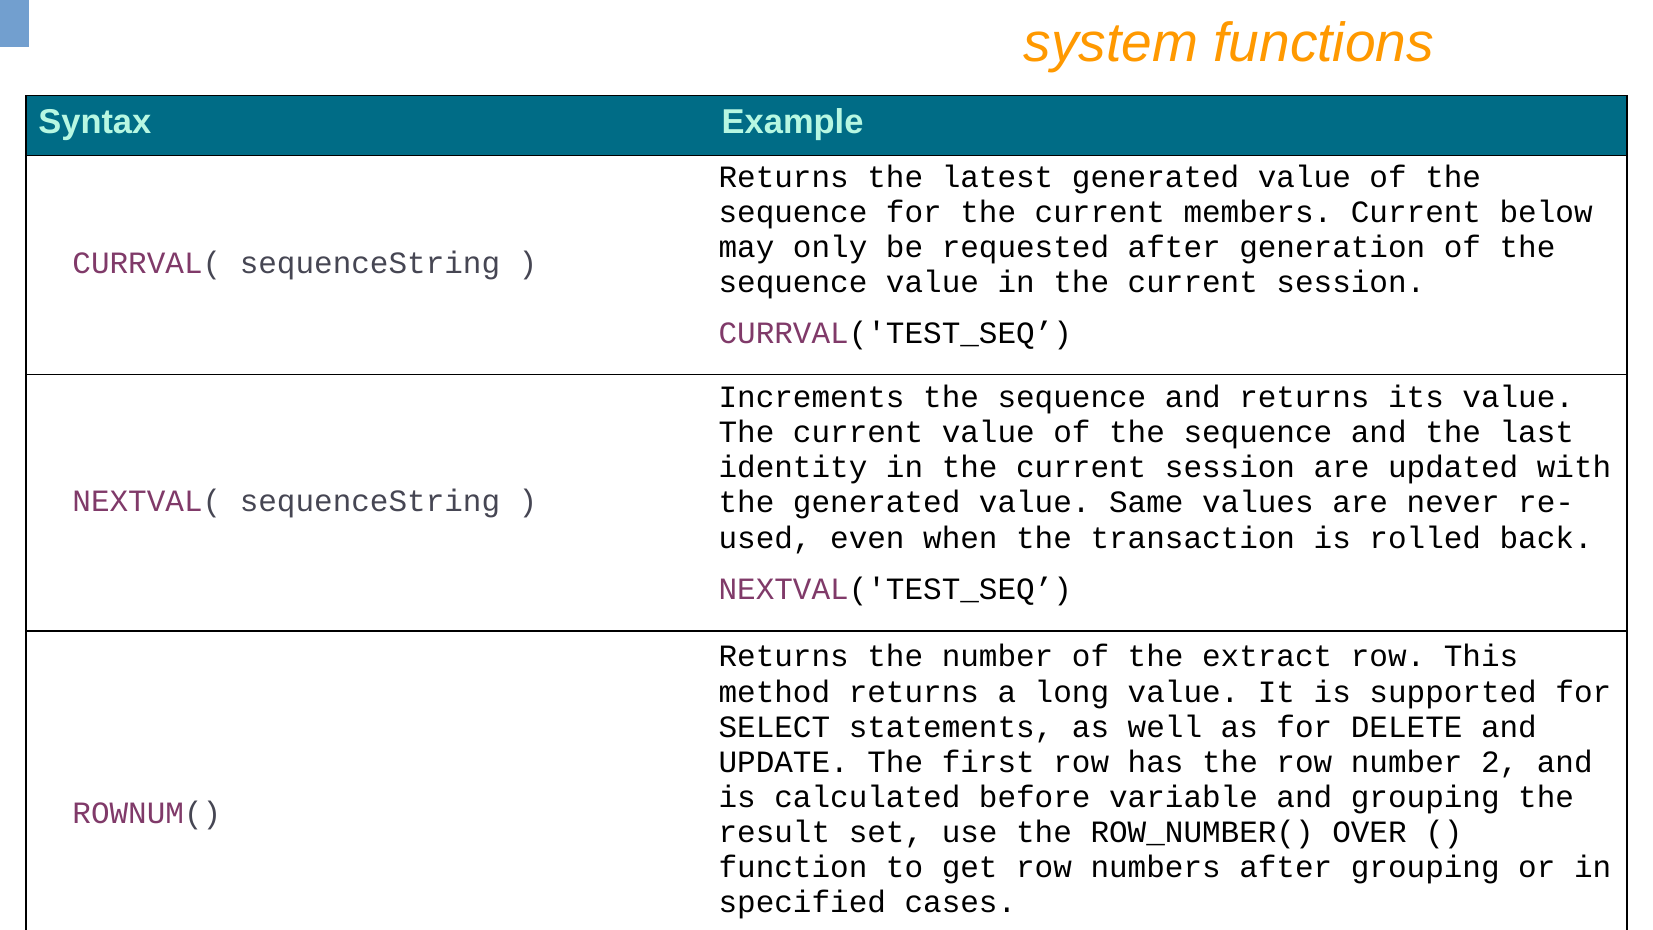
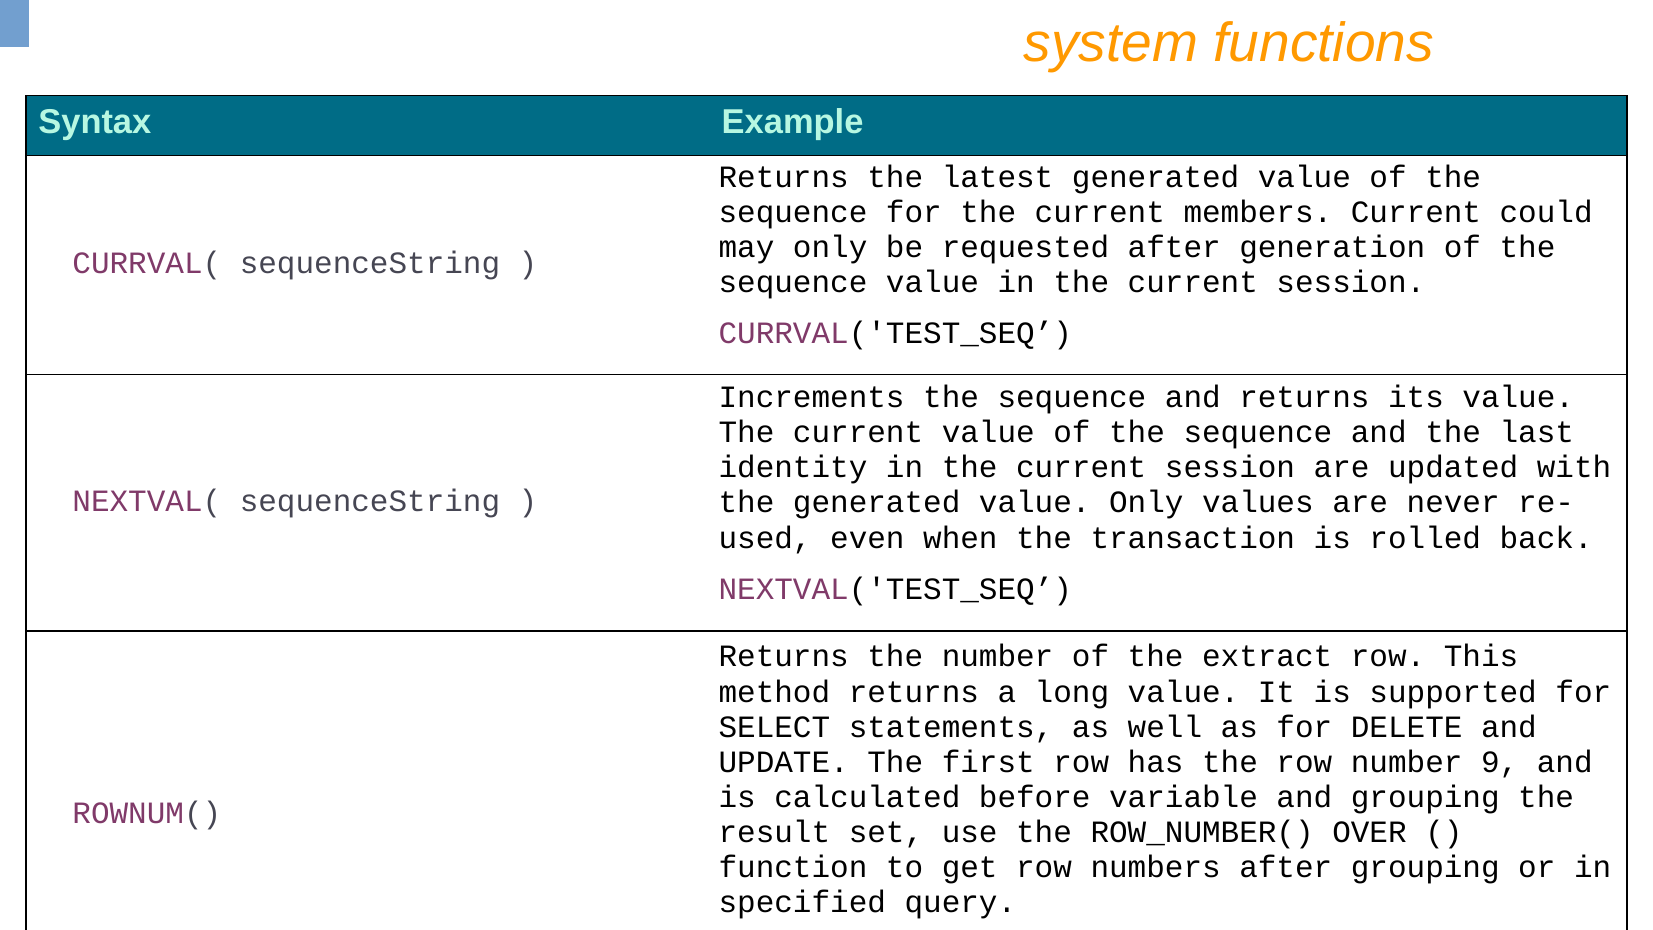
below: below -> could (1546, 212)
value Same: Same -> Only (1146, 503)
2: 2 -> 9 (1500, 762)
cases: cases -> query (960, 902)
